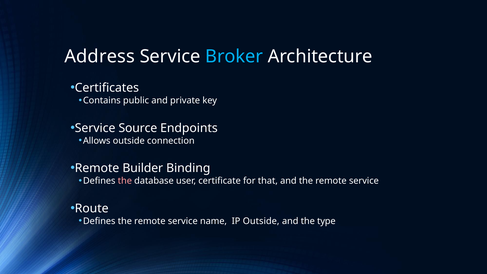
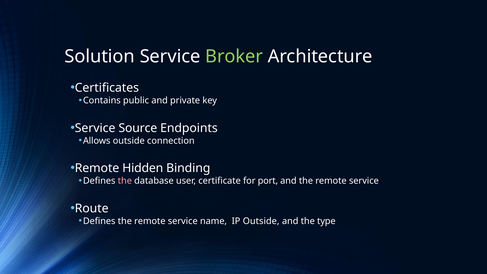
Address: Address -> Solution (100, 56)
Broker colour: light blue -> light green (234, 56)
Builder: Builder -> Hidden (143, 168)
that: that -> port (268, 181)
